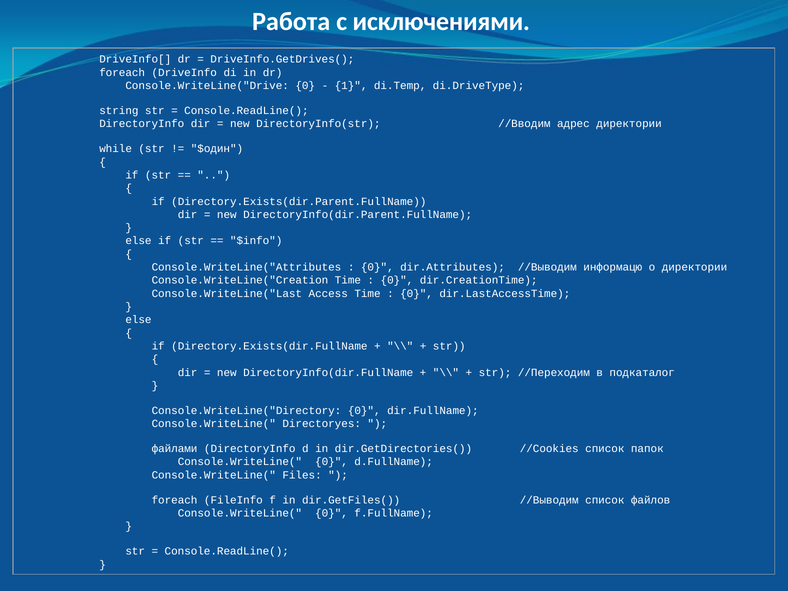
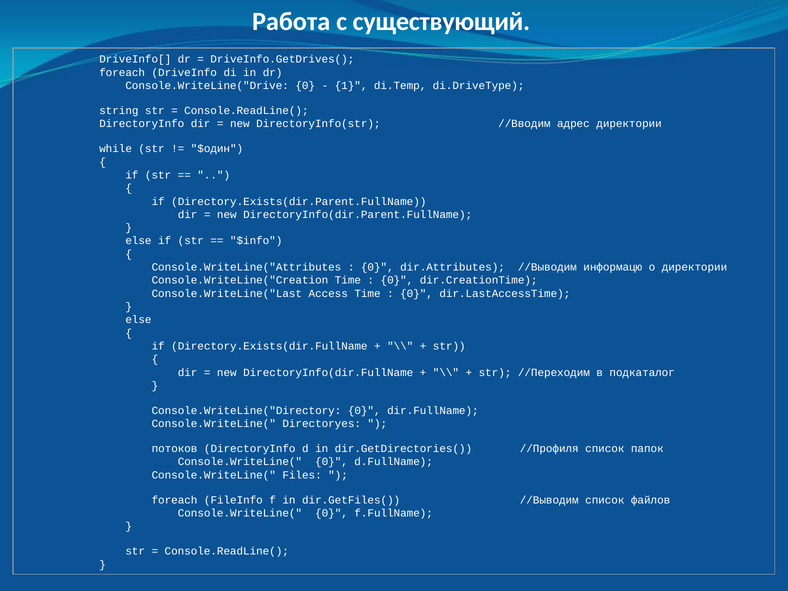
исключениями: исключениями -> существующий (441, 21)
файлами: файлами -> потоков (175, 449)
//Cookies: //Cookies -> //Профиля (549, 449)
